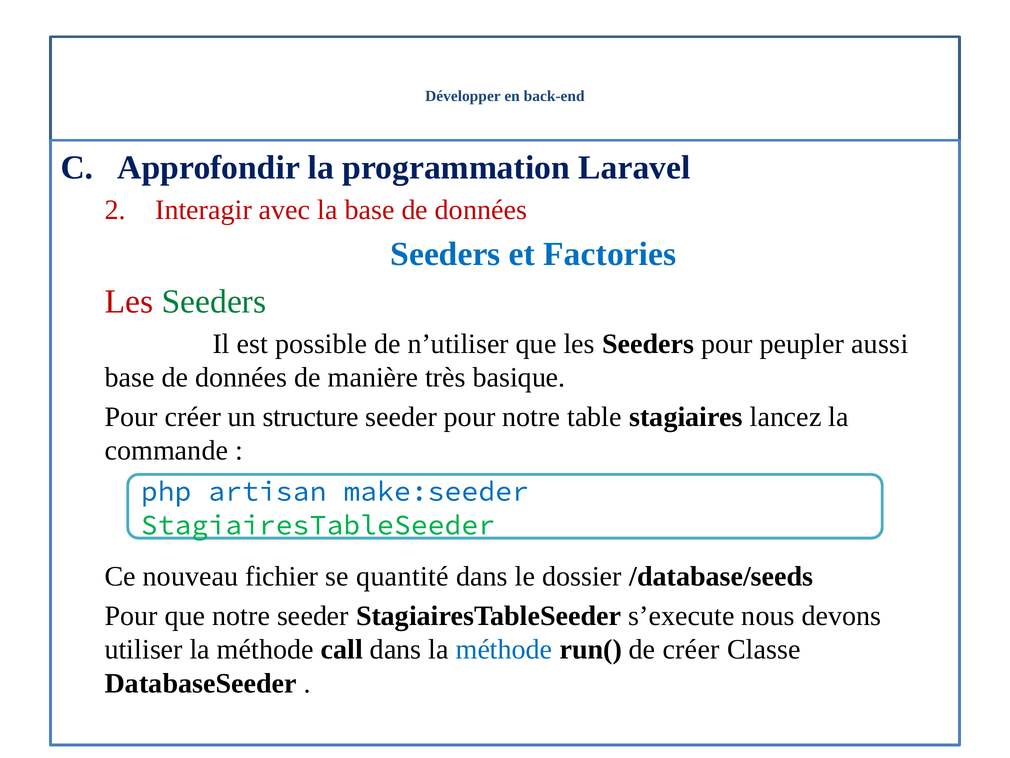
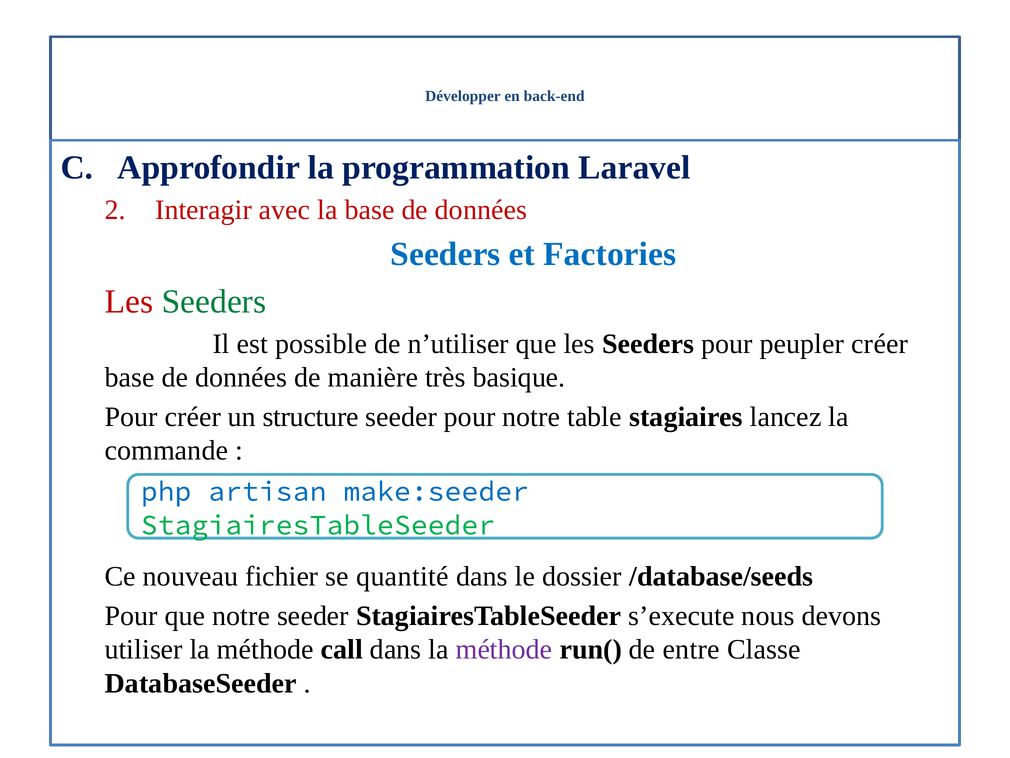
peupler aussi: aussi -> créer (880, 344)
méthode colour: blue -> purple (504, 649)
de créer: créer -> entre (691, 649)
